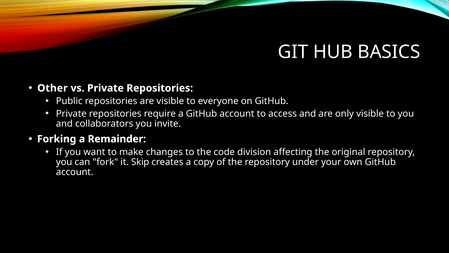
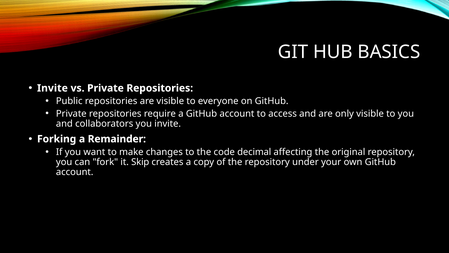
Other: Other -> Invite (52, 88)
division: division -> decimal (254, 152)
